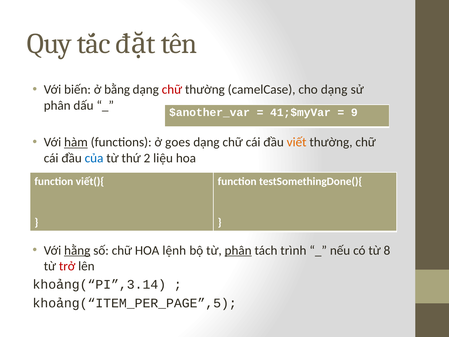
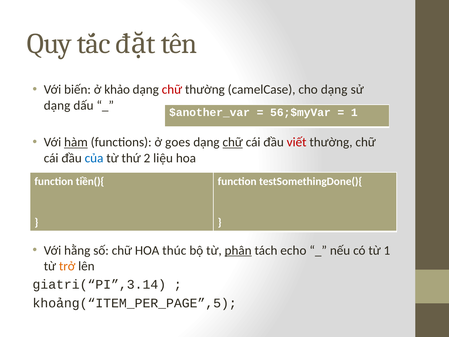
bằng: bằng -> khảo (117, 90)
phân: phân -> dạng (57, 105)
41;$myVar: 41;$myVar -> 56;$myVar (300, 113)
9: 9 -> 1 (354, 113)
chữ underline: none -> present (233, 142)
viết colour: orange -> red (297, 142)
viết(){: viết(){ -> tiền(){ (90, 181)
hằng underline: present -> none (77, 250)
lệnh: lệnh -> thúc (174, 250)
trình: trình -> echo (293, 250)
từ 8: 8 -> 1 (387, 250)
trở colour: red -> orange (67, 266)
khoảng(“PI”,3.14: khoảng(“PI”,3.14 -> giatri(“PI”,3.14 (99, 284)
